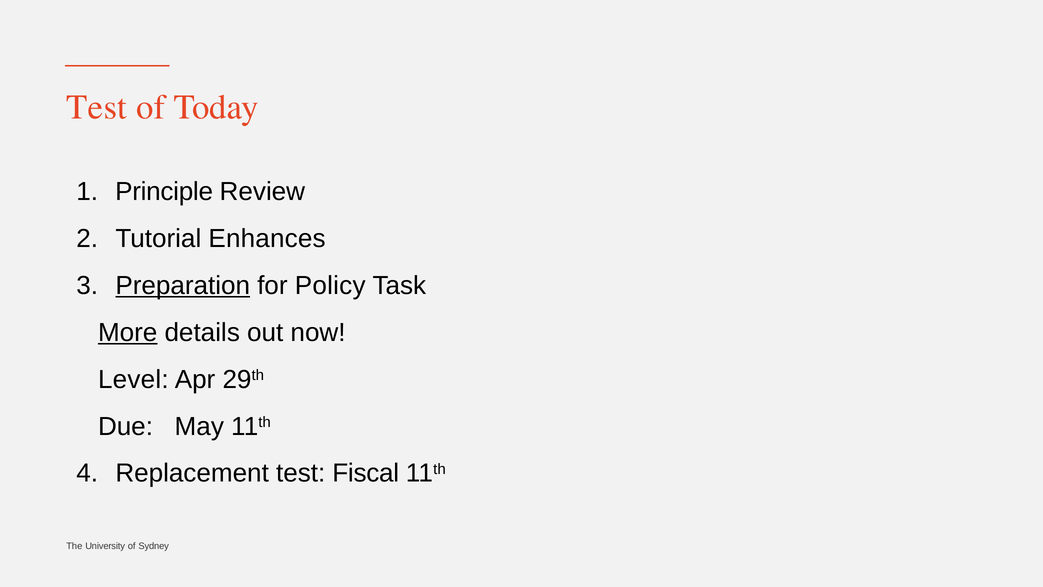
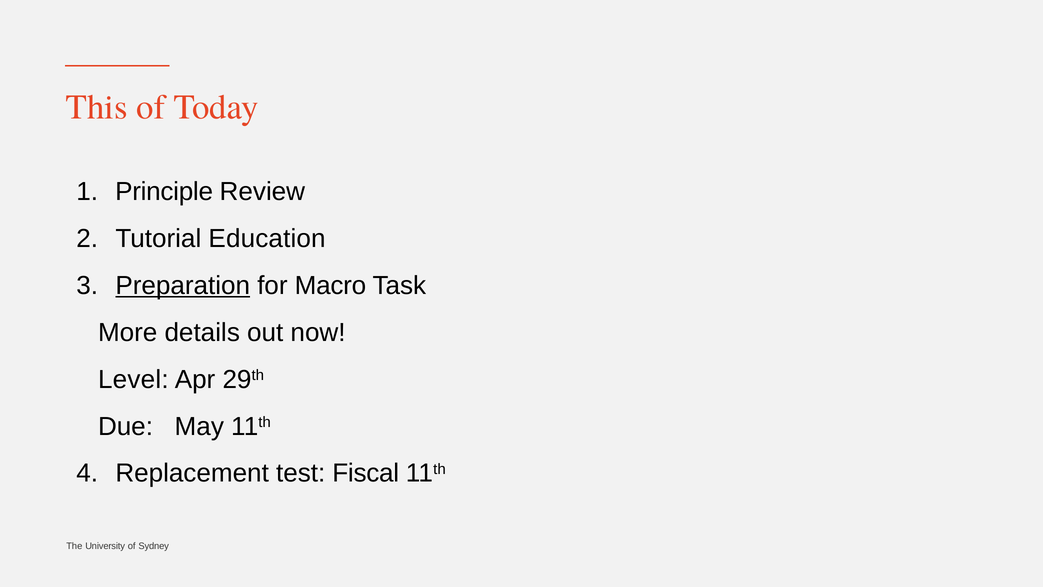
Test: Test -> This (97, 107)
Enhances: Enhances -> Education (267, 238)
Policy: Policy -> Macro (330, 285)
More underline: present -> none (128, 332)
